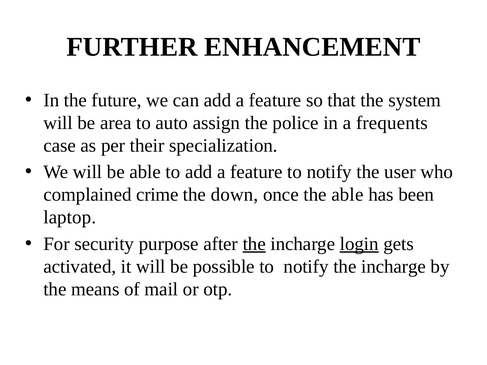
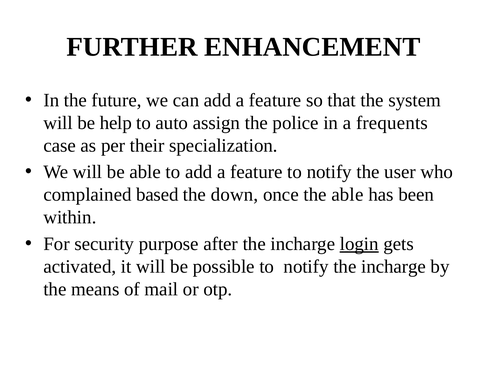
area: area -> help (116, 123)
crime: crime -> based (157, 195)
laptop: laptop -> within (70, 218)
the underline: present -> none (254, 244)
